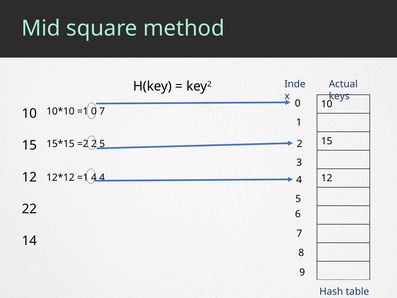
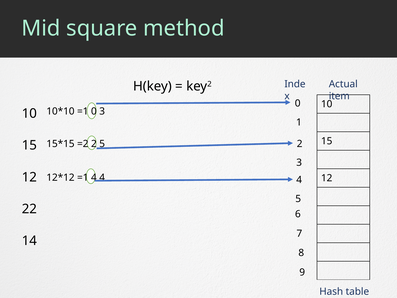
keys: keys -> item (339, 96)
=1 0 7: 7 -> 3 (102, 111)
